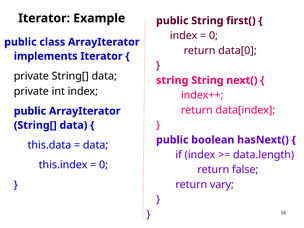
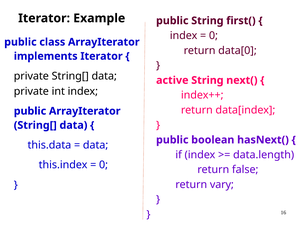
string: string -> active (172, 80)
